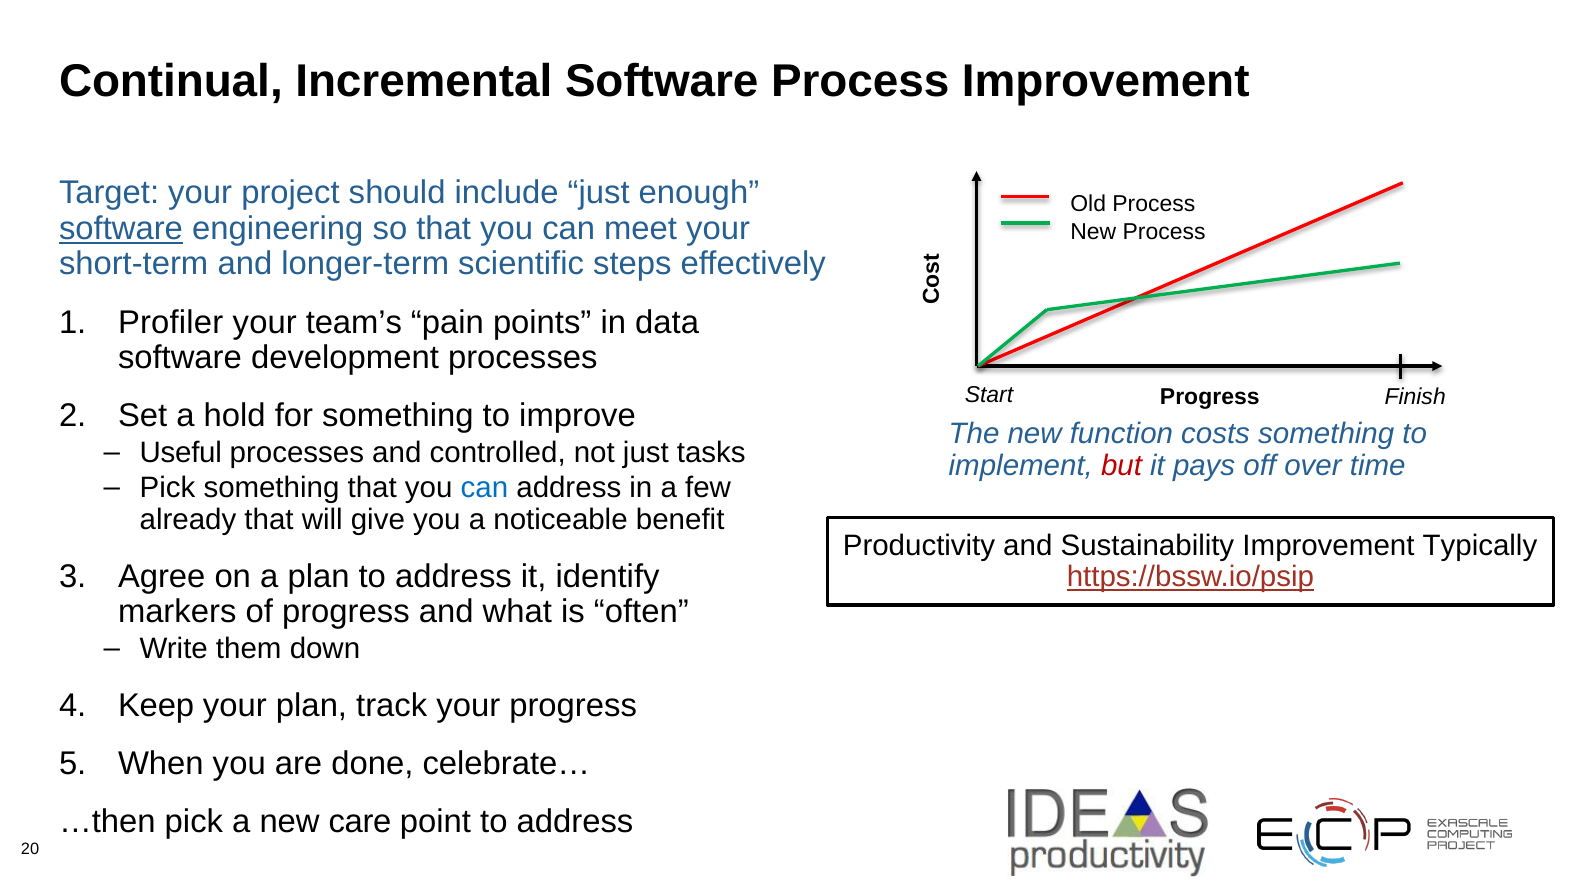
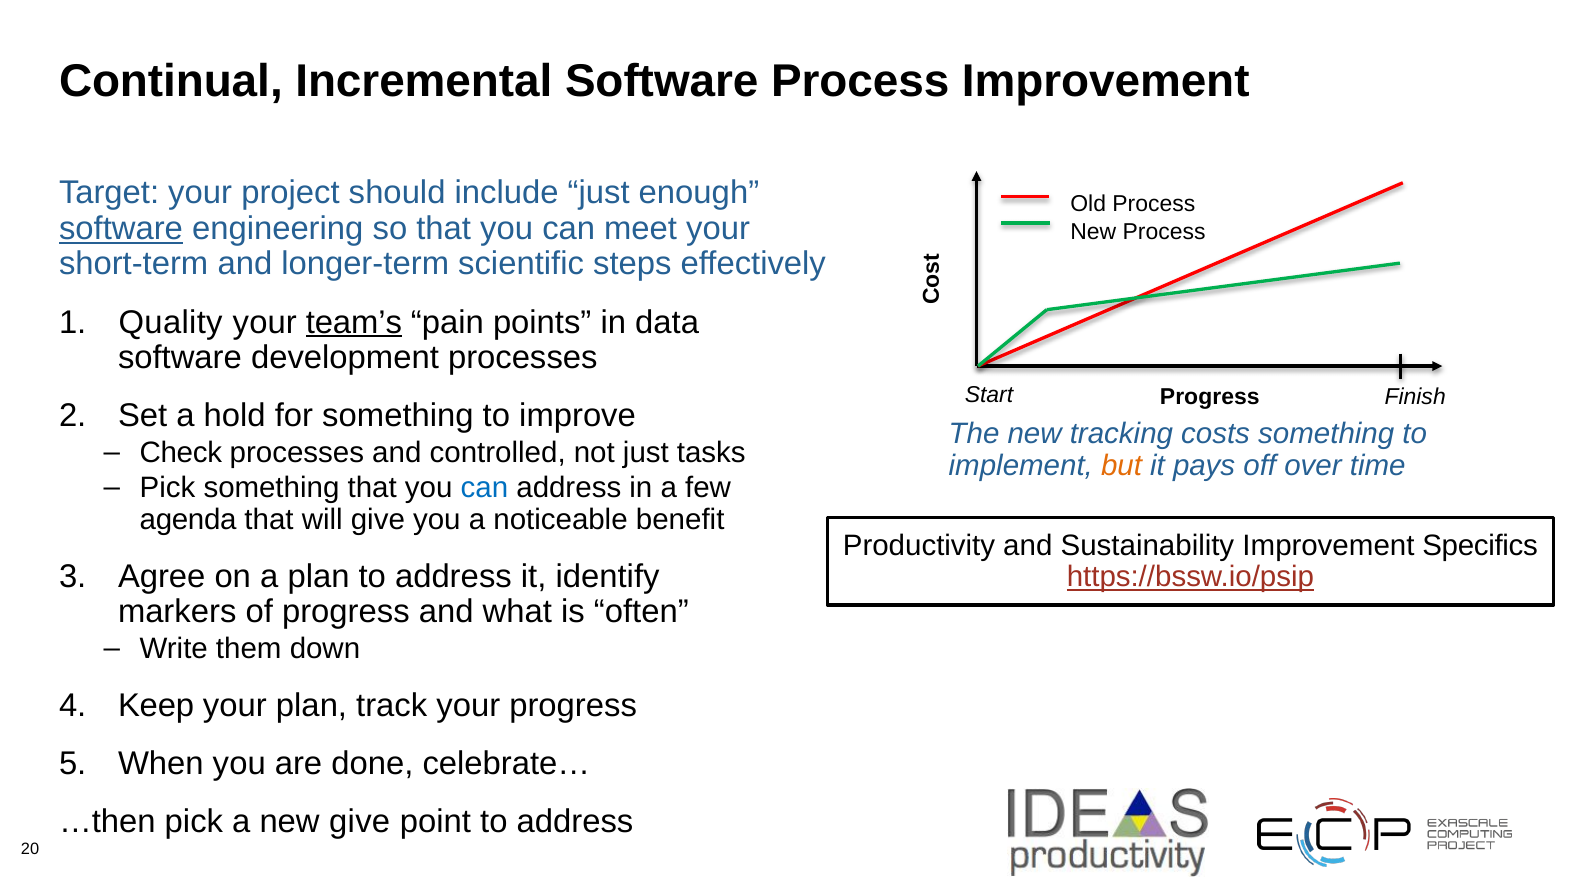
Profiler: Profiler -> Quality (171, 322)
team’s underline: none -> present (354, 322)
function: function -> tracking (1121, 434)
Useful: Useful -> Check (181, 453)
but colour: red -> orange (1122, 466)
already: already -> agenda (188, 520)
Typically: Typically -> Specifics (1480, 545)
new care: care -> give (360, 822)
